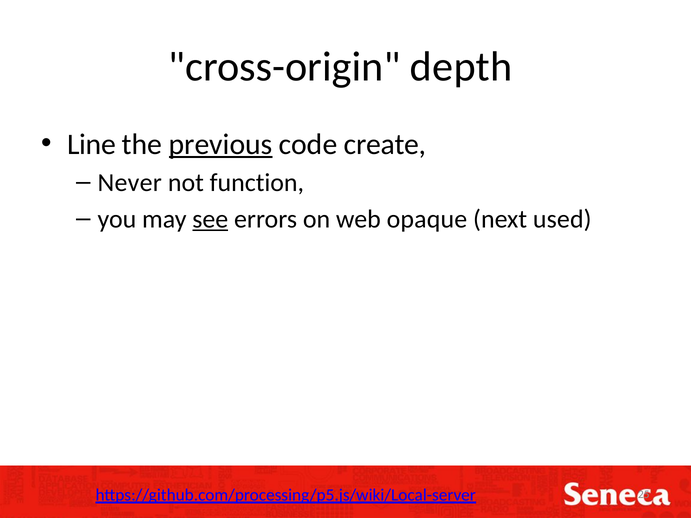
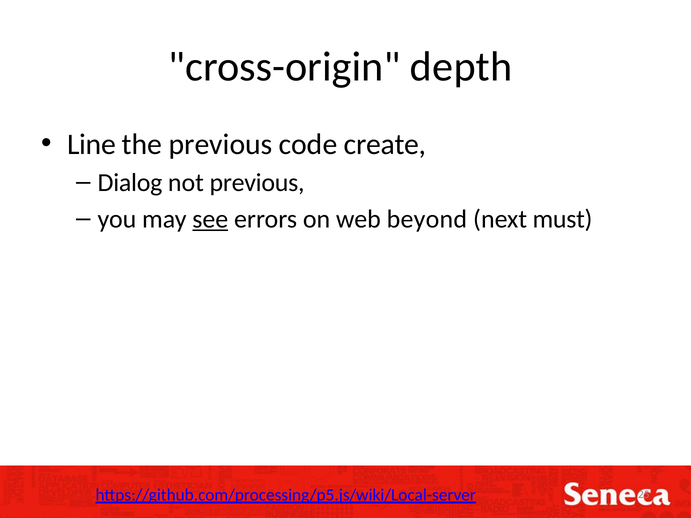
previous underline: present -> none (221, 144)
Never: Never -> Dialog (130, 183)
not function: function -> previous (257, 183)
opaque: opaque -> beyond (427, 219)
used: used -> must (562, 219)
